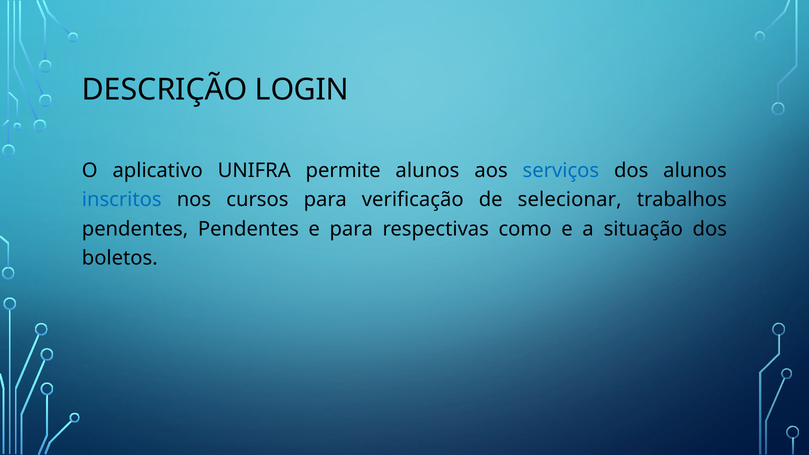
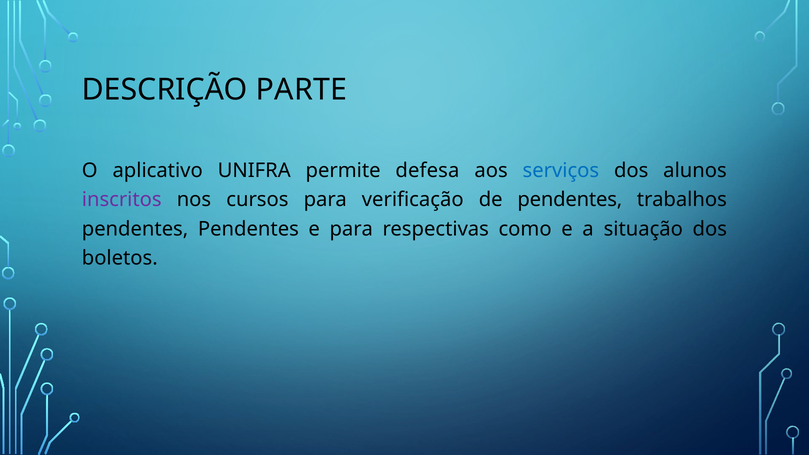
LOGIN: LOGIN -> PARTE (302, 90)
permite alunos: alunos -> defesa (427, 171)
inscritos colour: blue -> purple (122, 200)
de selecionar: selecionar -> pendentes (570, 200)
